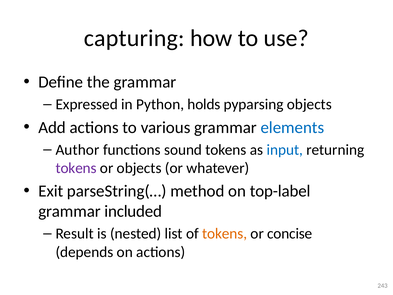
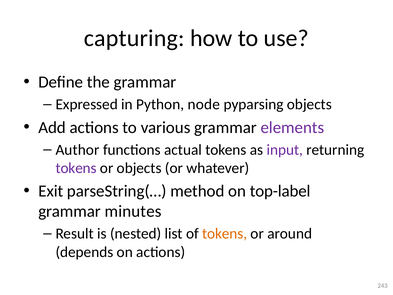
holds: holds -> node (204, 104)
elements colour: blue -> purple (292, 127)
sound: sound -> actual (183, 150)
input colour: blue -> purple (285, 150)
included: included -> minutes (133, 211)
concise: concise -> around (290, 233)
